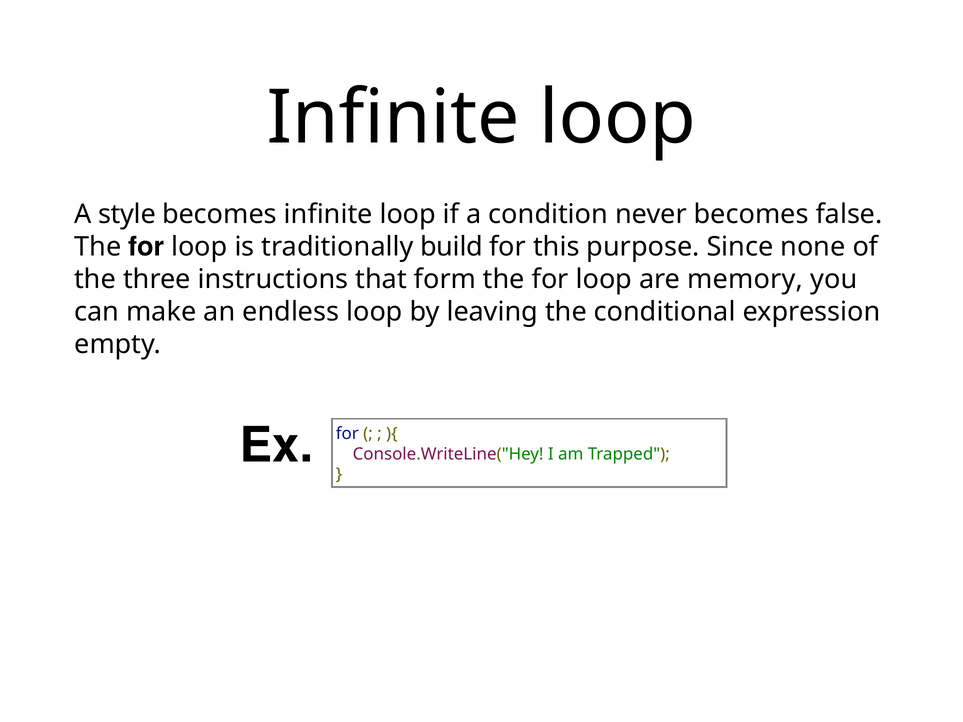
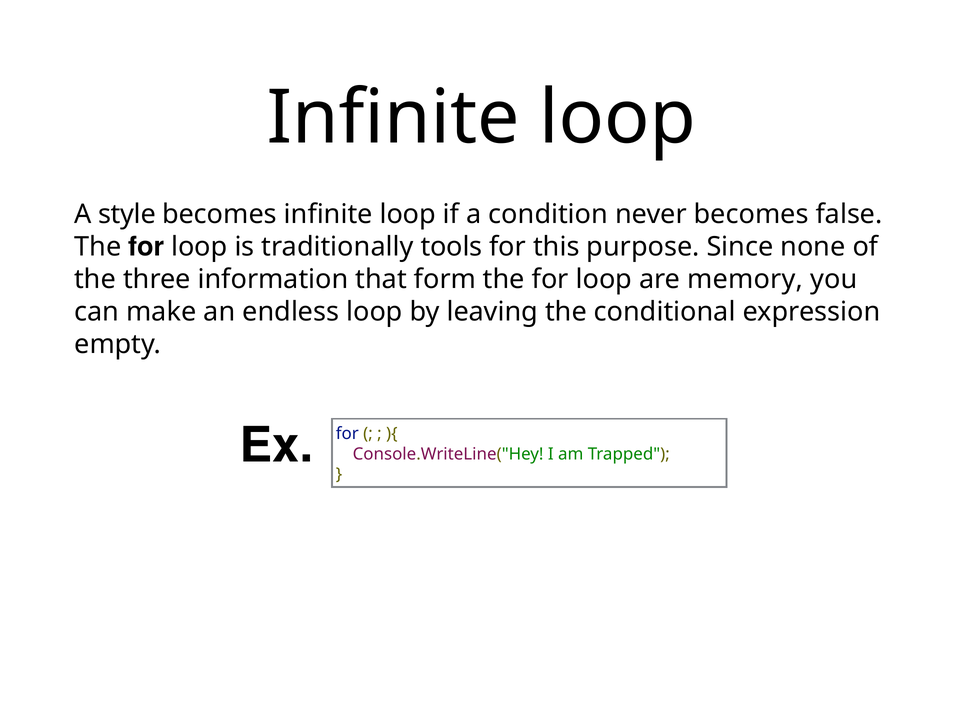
build: build -> tools (451, 247)
instructions: instructions -> information (273, 279)
